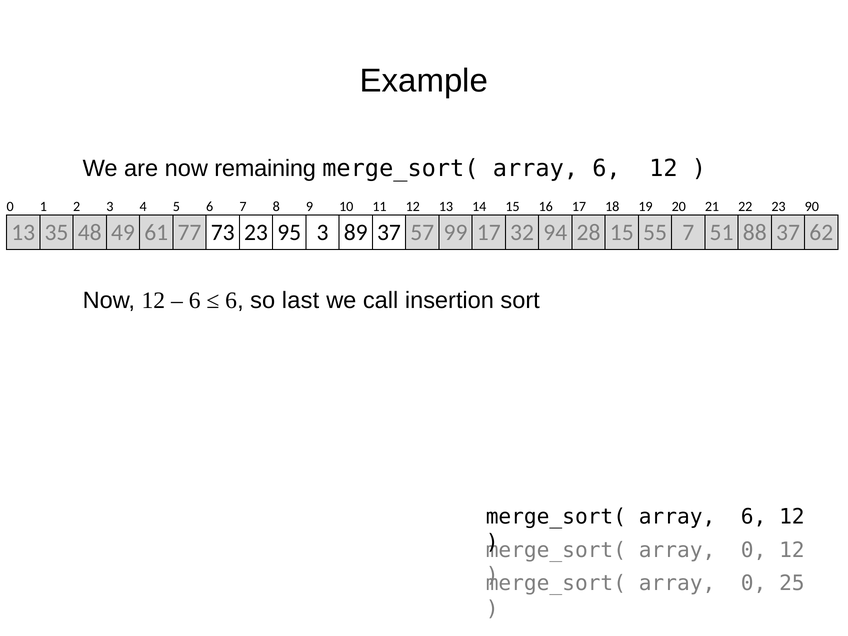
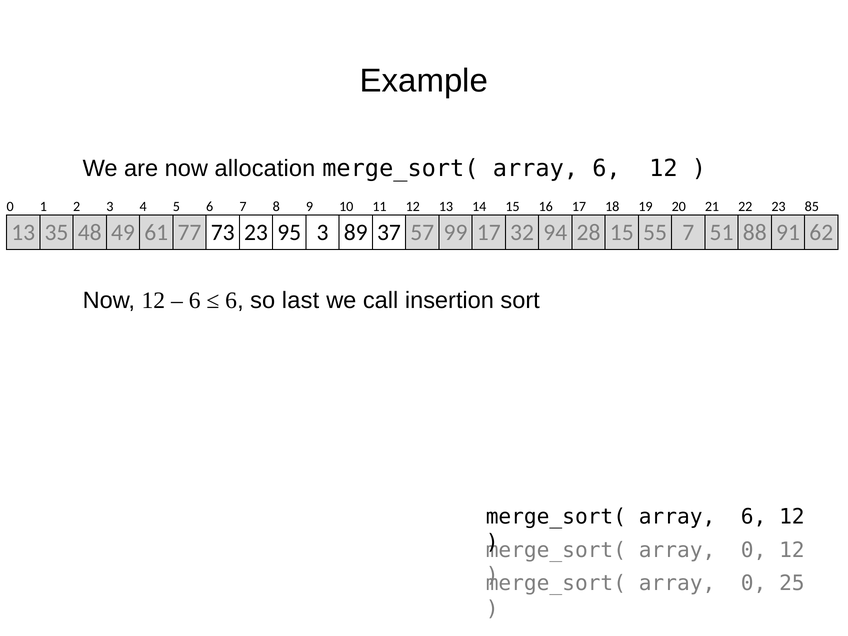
remaining: remaining -> allocation (265, 168)
90: 90 -> 85 (812, 207)
88 37: 37 -> 91 (788, 233)
